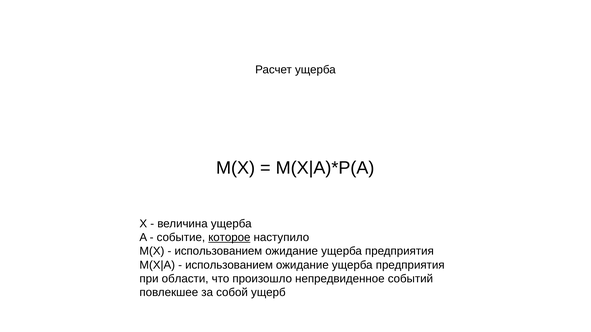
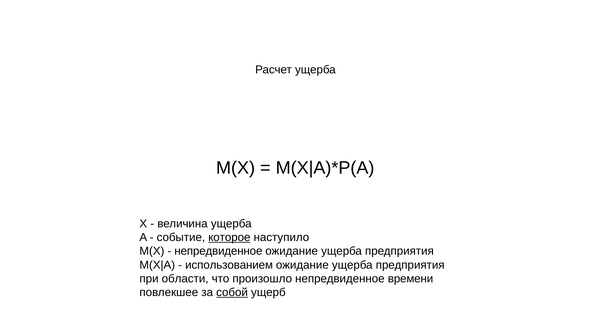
использованием: использованием -> непредвиденное (218, 252)
событий: событий -> времени (411, 279)
собой underline: none -> present (232, 293)
